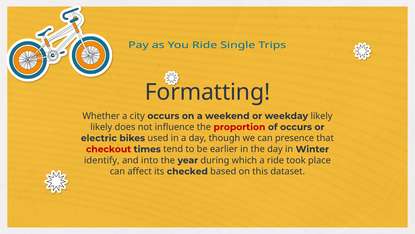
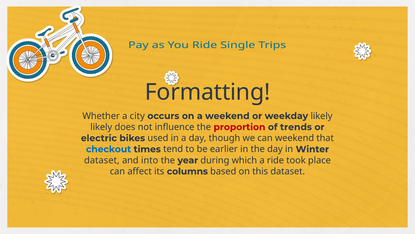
of occurs: occurs -> trends (296, 127)
can presence: presence -> weekend (295, 138)
checkout colour: red -> blue (109, 149)
identify: identify -> dataset (102, 160)
checked: checked -> columns (187, 171)
